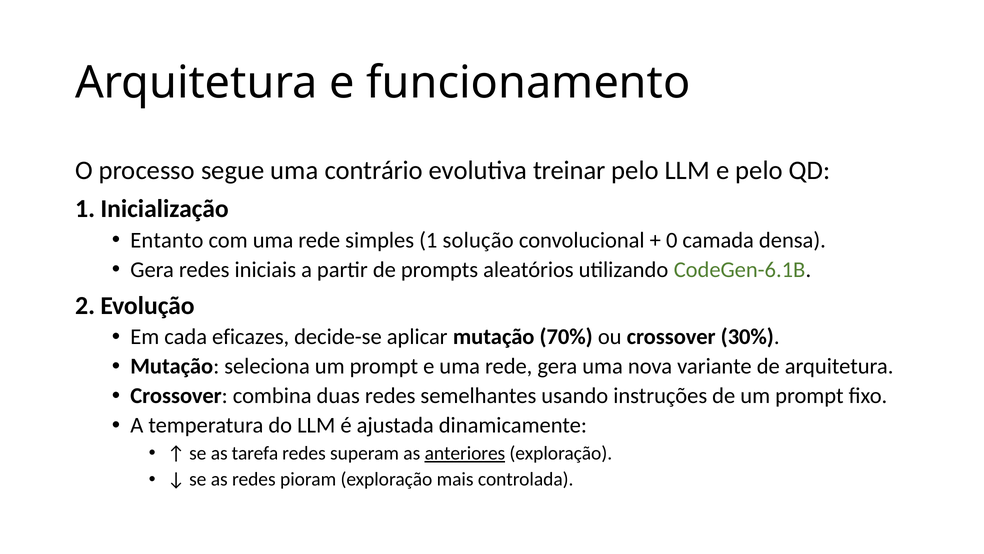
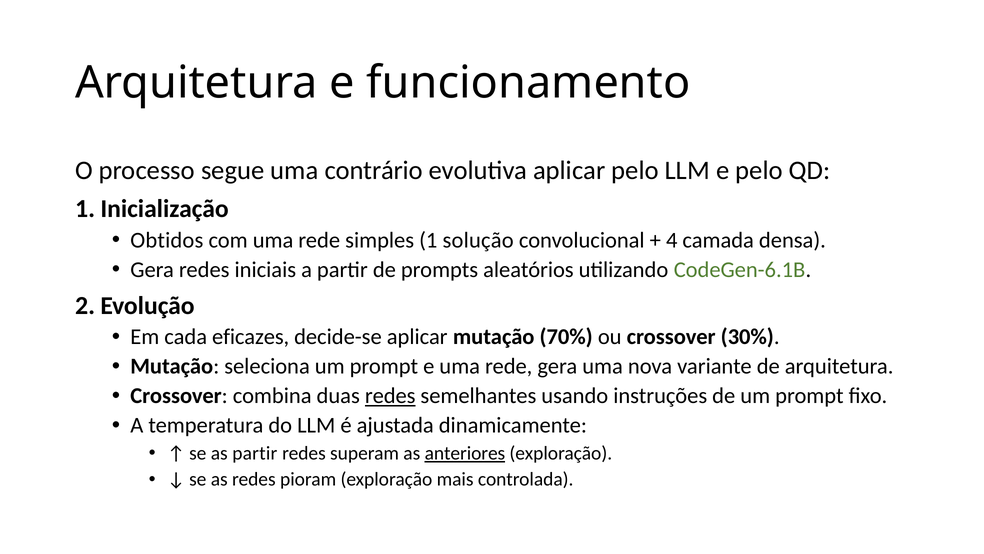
evolutiva treinar: treinar -> aplicar (569, 170)
Entanto: Entanto -> Obtidos (167, 240)
0: 0 -> 4 (672, 240)
redes underline: none -> present (390, 396)
as tarefa: tarefa -> partir (255, 453)
